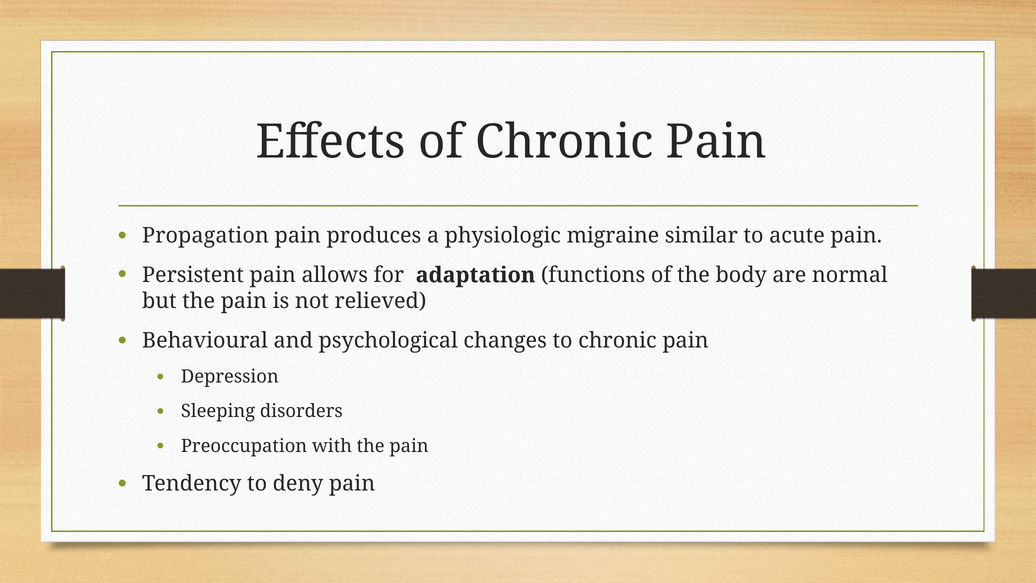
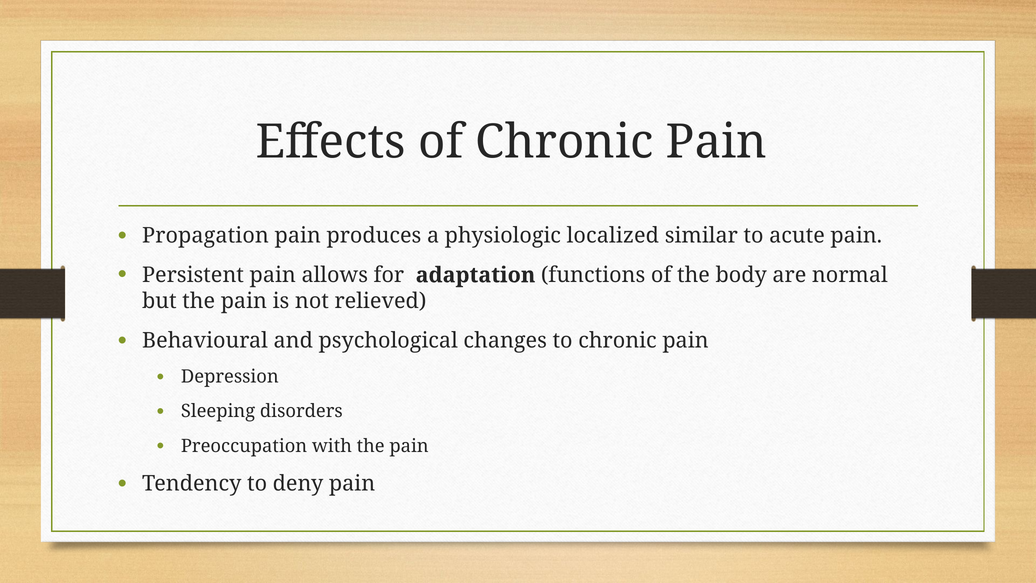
migraine: migraine -> localized (613, 236)
